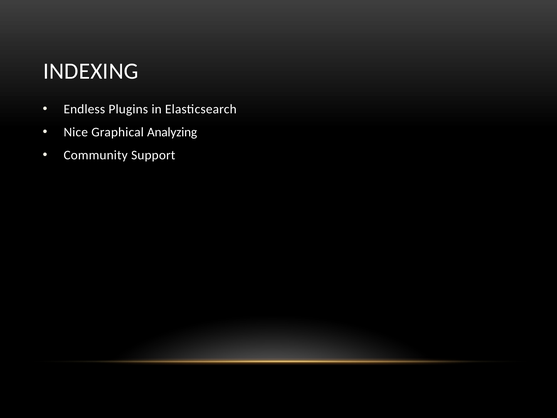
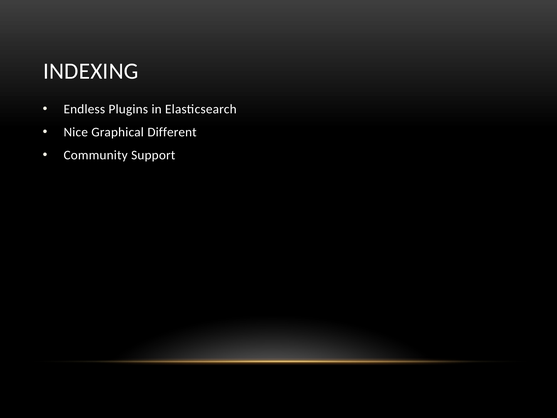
Analyzing: Analyzing -> Different (172, 132)
